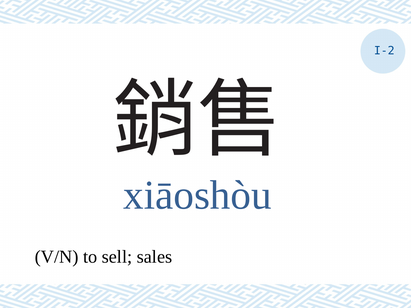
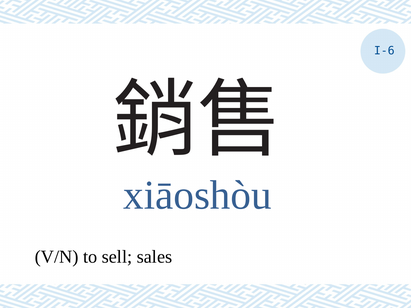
I-2: I-2 -> I-6 (384, 51)
